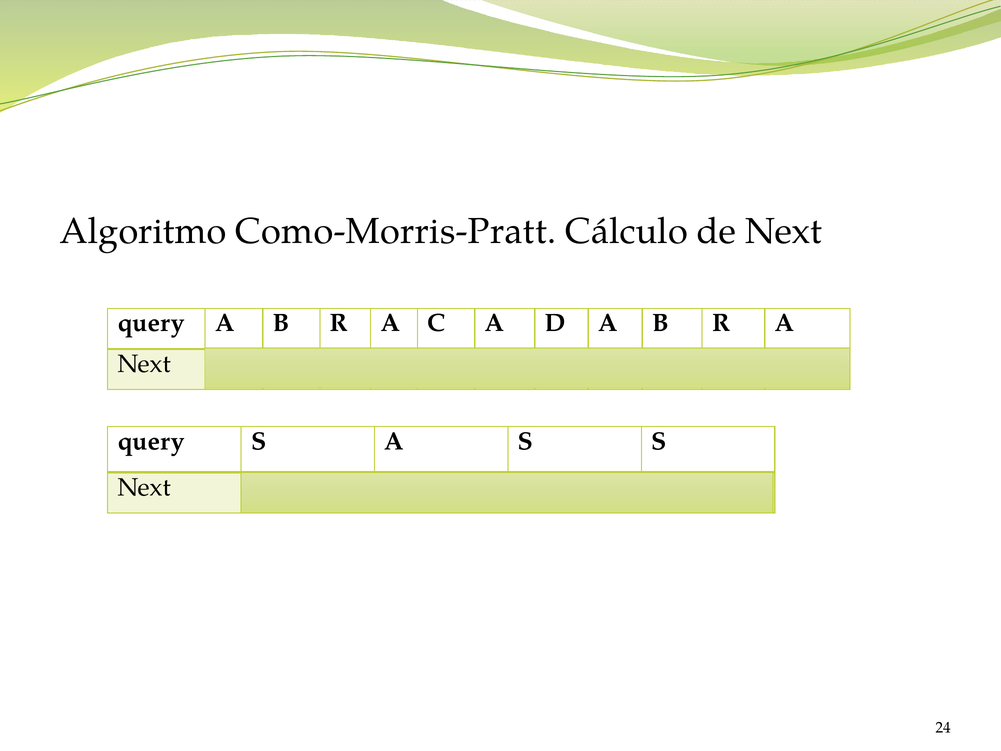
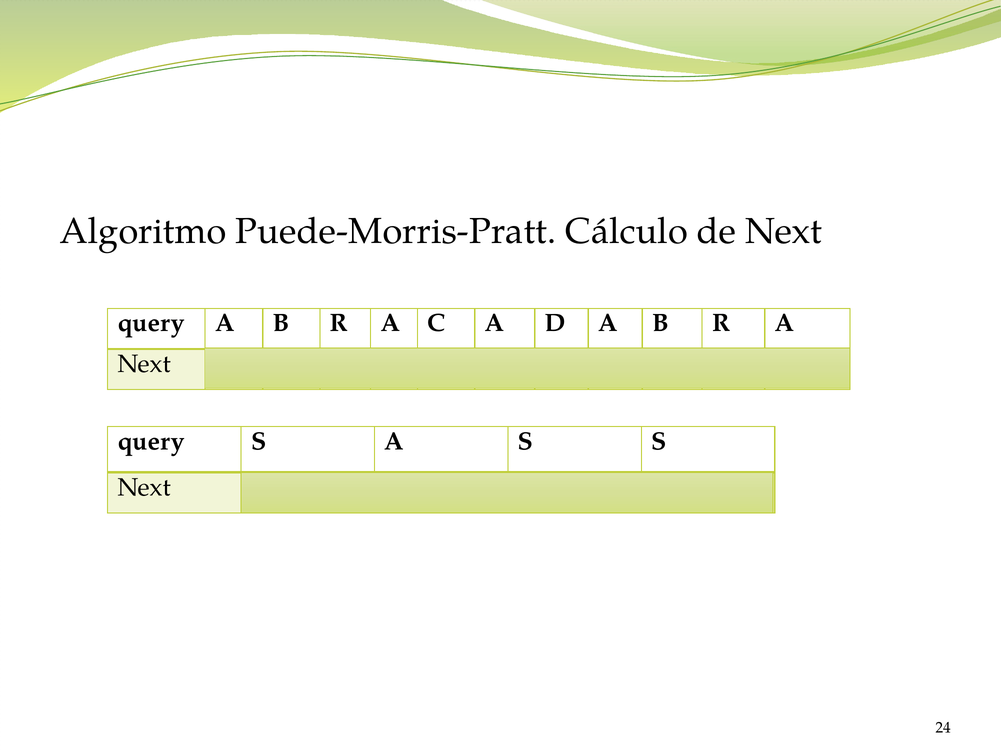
Como-Morris-Pratt: Como-Morris-Pratt -> Puede-Morris-Pratt (396, 231)
